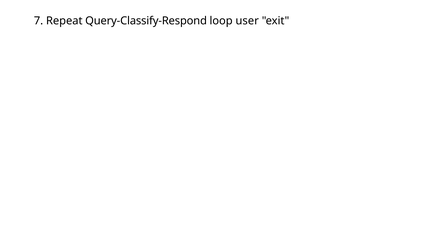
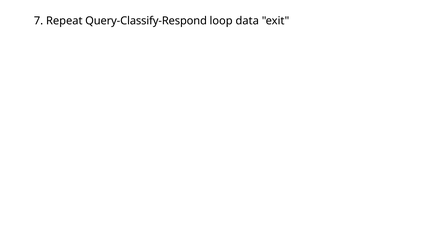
user: user -> data (247, 21)
